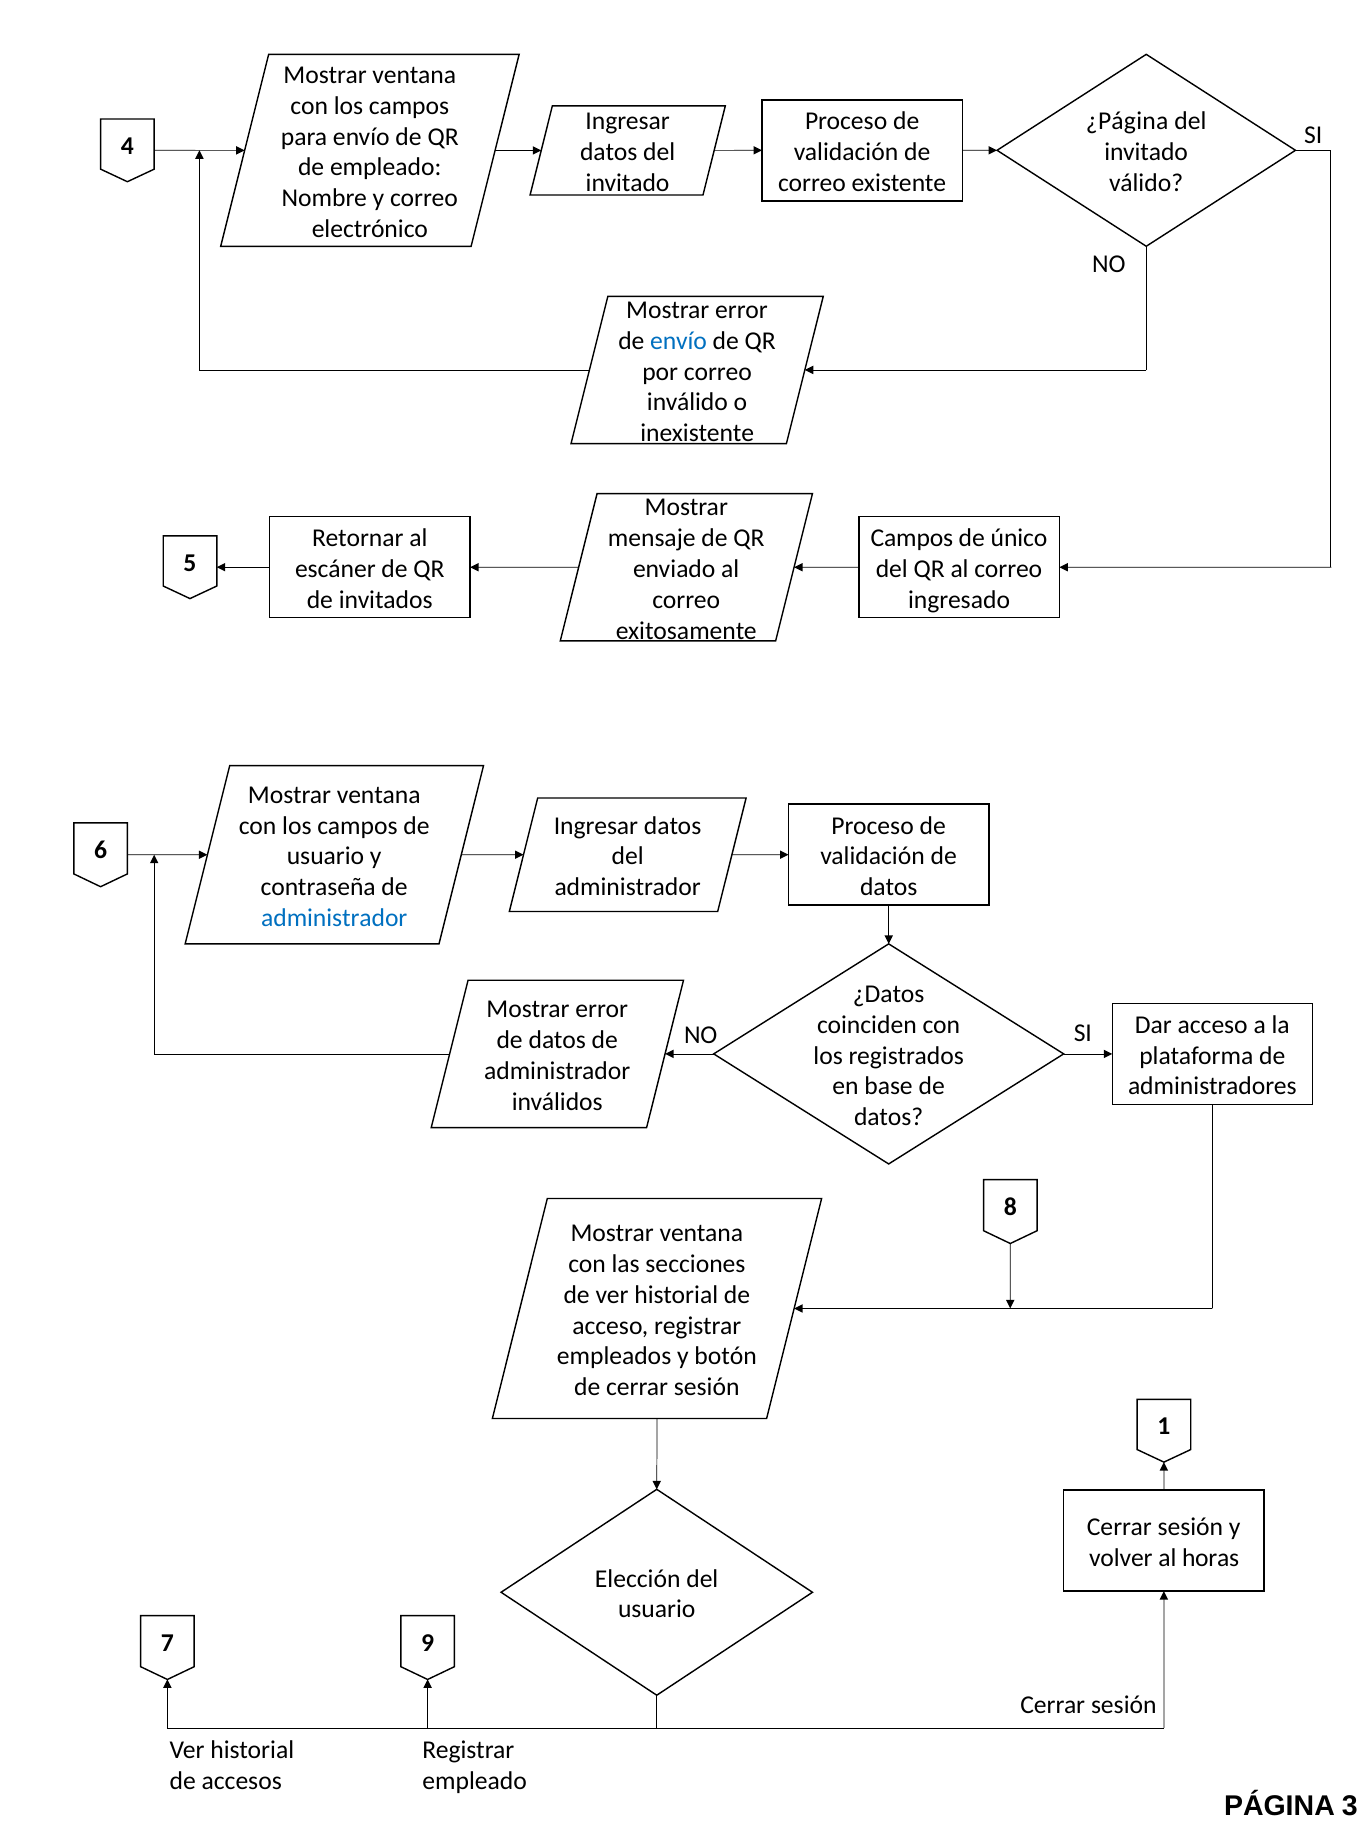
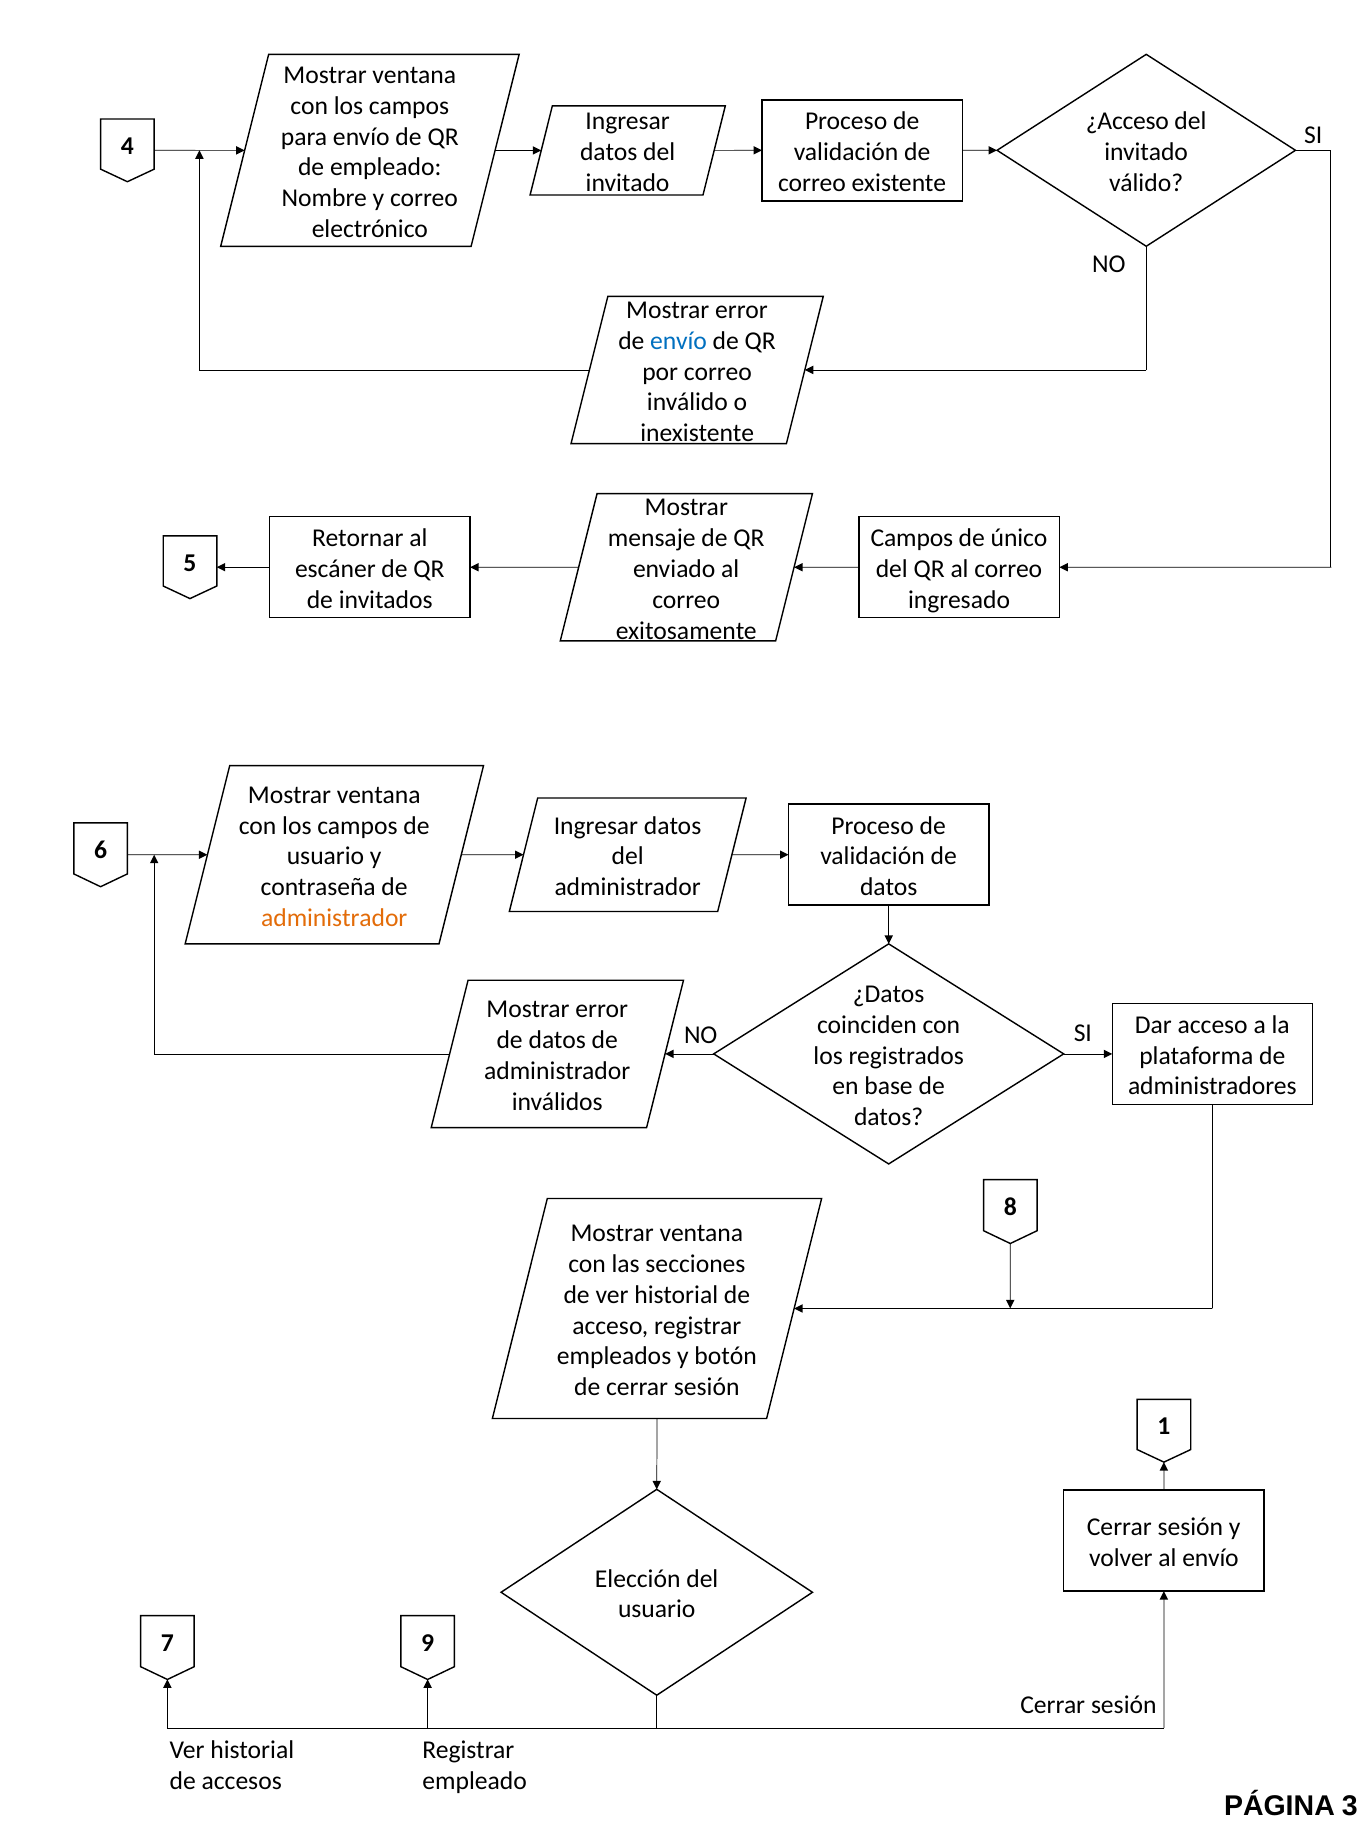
¿Página: ¿Página -> ¿Acceso (1127, 121)
administrador colour: blue -> orange (334, 918)
al horas: horas -> envío (1211, 1557)
